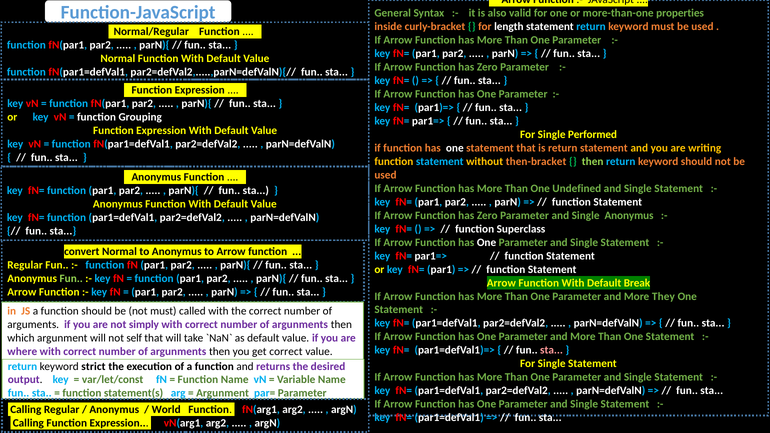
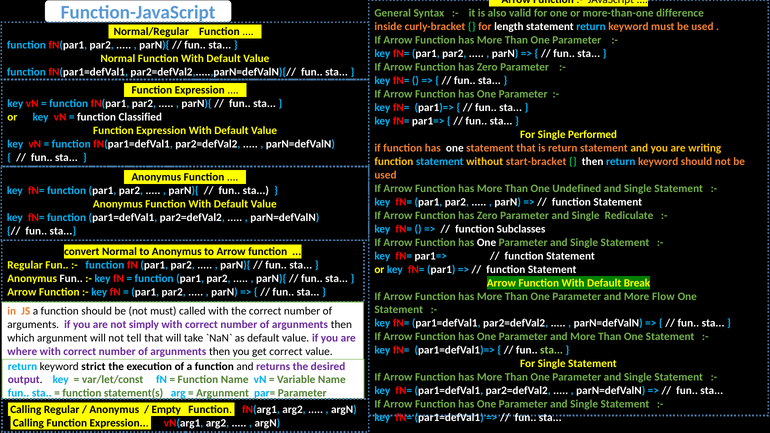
properties: properties -> difference (680, 13)
Grouping: Grouping -> Classified (140, 117)
then-bracket: then-bracket -> start-bracket (536, 162)
then colour: light green -> white (593, 162)
Single Anonymus: Anonymus -> Rediculate (629, 215)
Superclass: Superclass -> Subclasses (521, 229)
Fun colour: light green -> white (71, 279)
They: They -> Flow (663, 296)
self: self -> tell (134, 338)
sta colour: pink -> light green (552, 350)
World: World -> Empty (166, 410)
